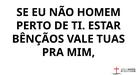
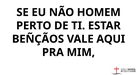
BÊNÇÃOS: BÊNÇÃOS -> BEÑÇÃOS (38, 39)
TUAS: TUAS -> AQUI (111, 39)
